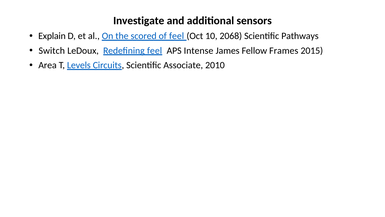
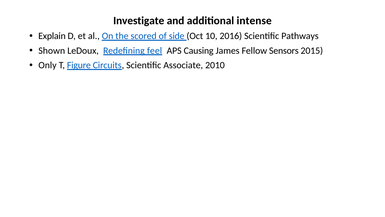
sensors: sensors -> intense (254, 21)
of feel: feel -> side (177, 36)
2068: 2068 -> 2016 (231, 36)
Switch: Switch -> Shown (52, 51)
Intense: Intense -> Causing (199, 51)
Frames: Frames -> Sensors (284, 51)
Area: Area -> Only (47, 65)
Levels: Levels -> Figure (79, 65)
